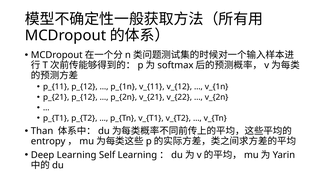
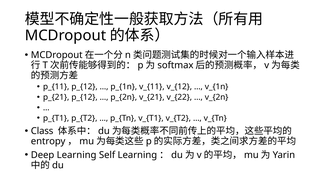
Than: Than -> Class (42, 131)
